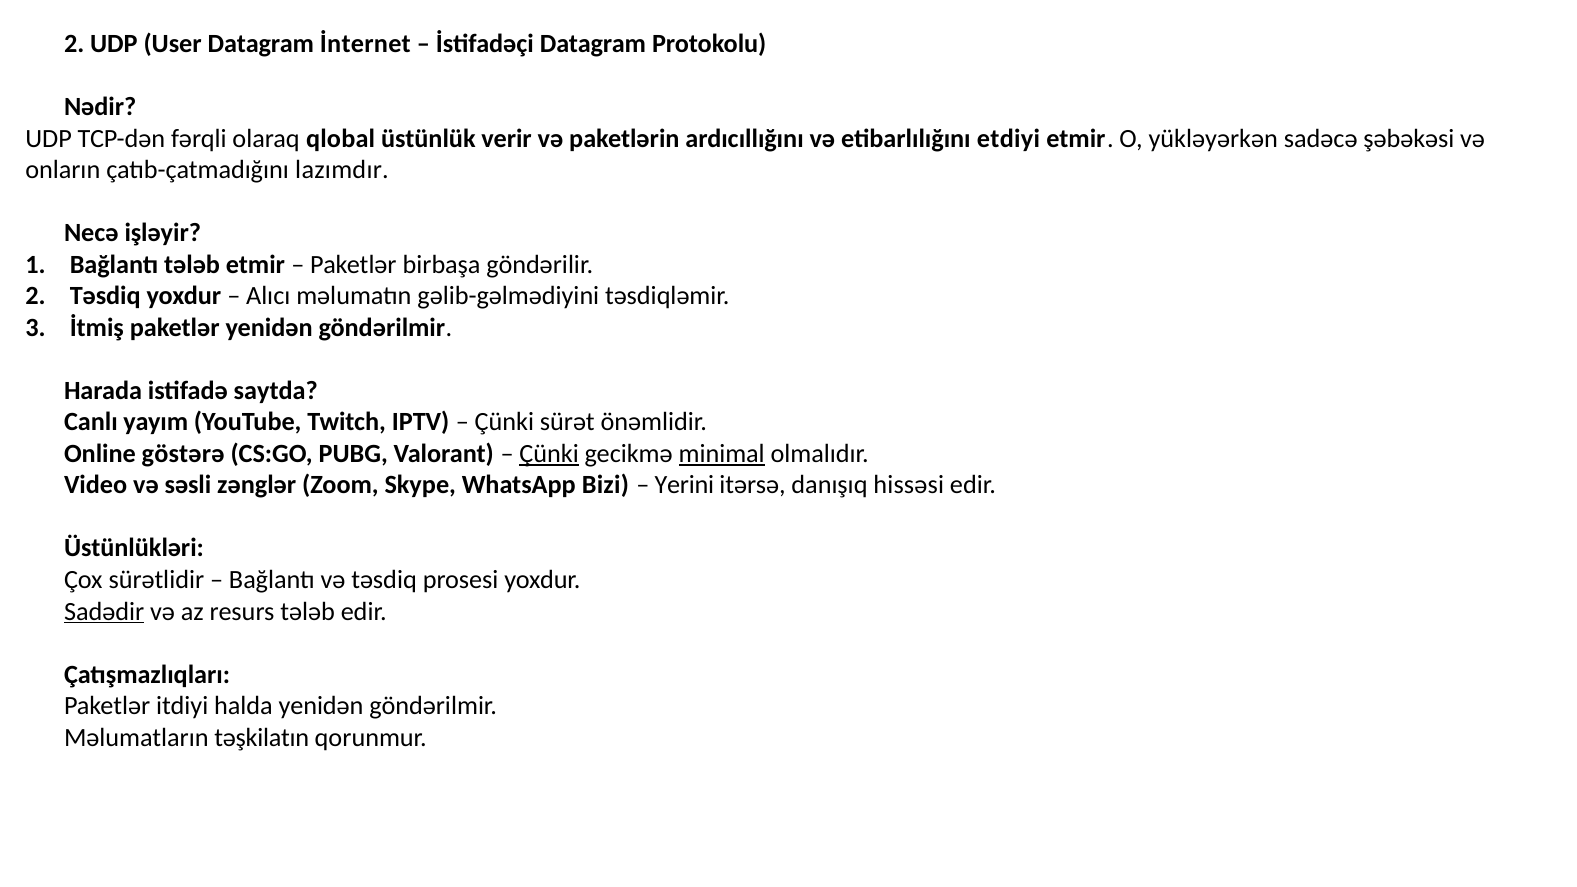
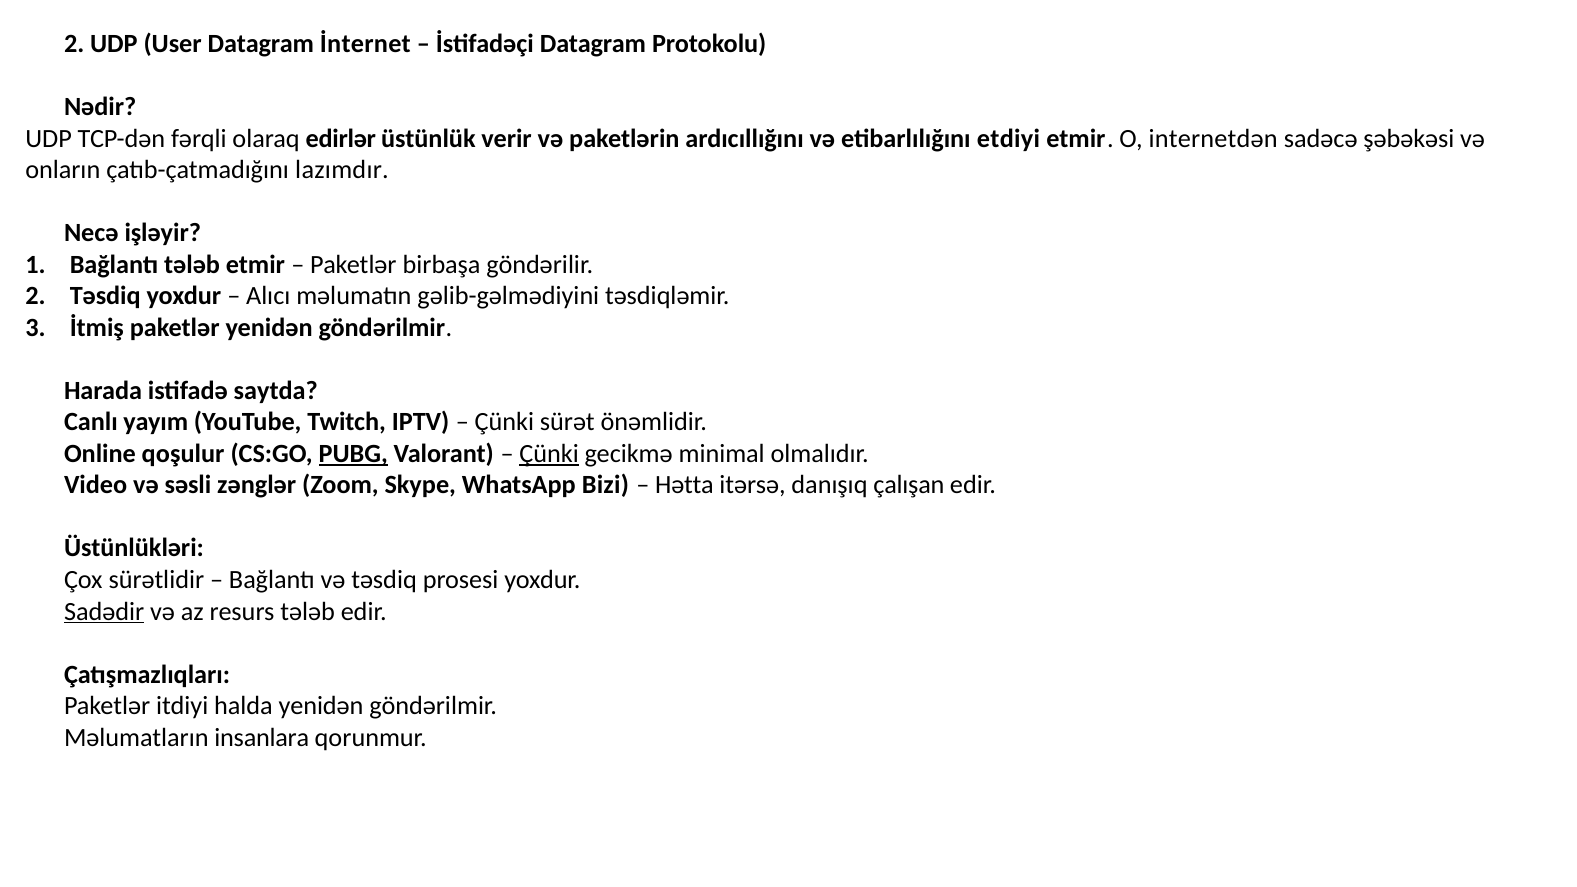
qlobal: qlobal -> edirlər (341, 139)
yükləyərkən: yükləyərkən -> internetdən (1213, 139)
göstərə: göstərə -> qoşulur (183, 454)
PUBG underline: none -> present (353, 454)
minimal underline: present -> none (722, 454)
Yerini: Yerini -> Hətta (684, 485)
hissəsi: hissəsi -> çalışan (909, 485)
təşkilatın: təşkilatın -> insanlara (262, 737)
